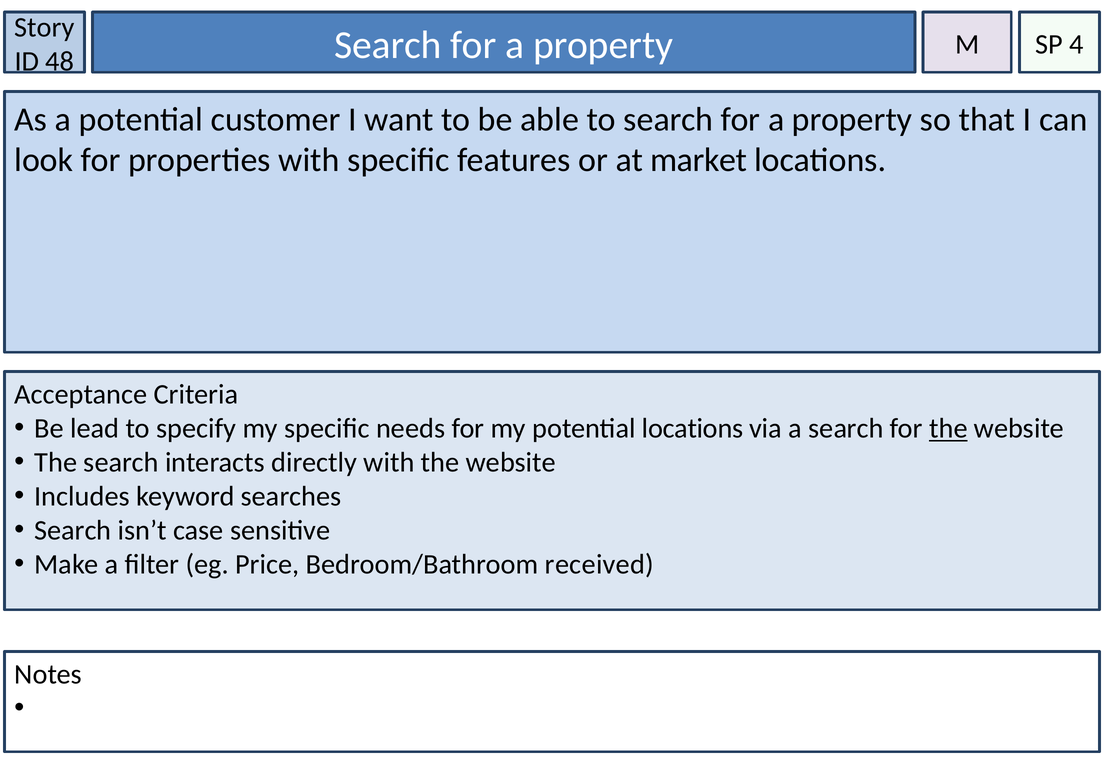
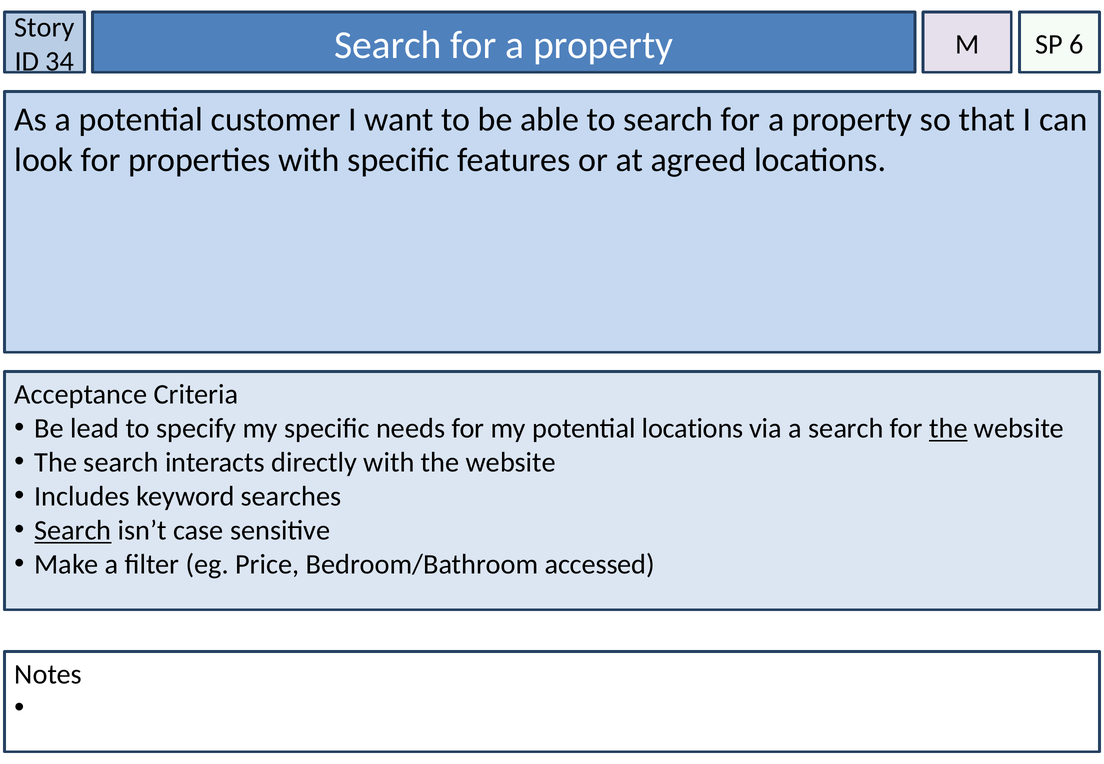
4: 4 -> 6 (1076, 44)
48: 48 -> 34 (60, 61)
market: market -> agreed (699, 160)
Search underline: none -> present (73, 531)
received: received -> accessed (600, 565)
